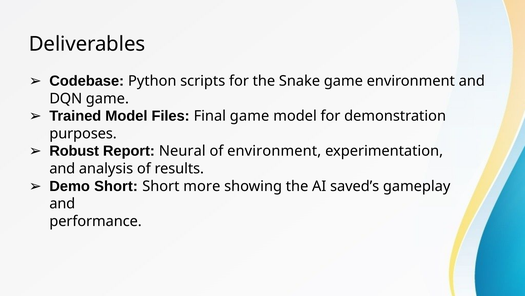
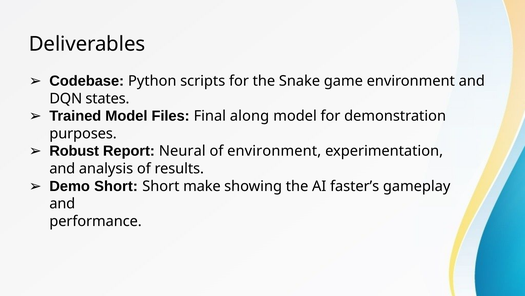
DQN game: game -> states (107, 98)
Final game: game -> along (250, 116)
more: more -> make (202, 186)
saved’s: saved’s -> faster’s (355, 186)
